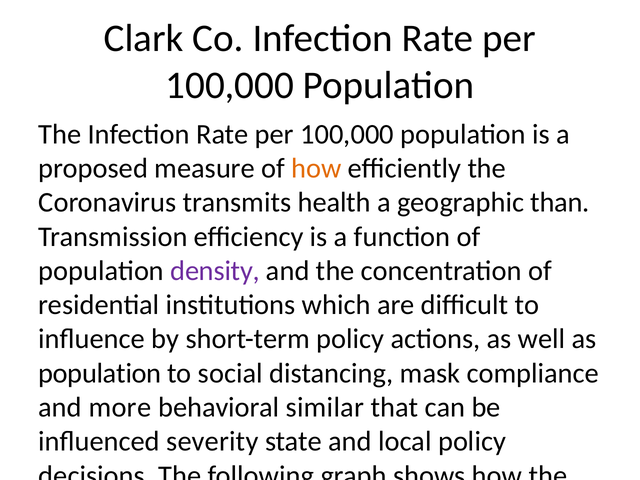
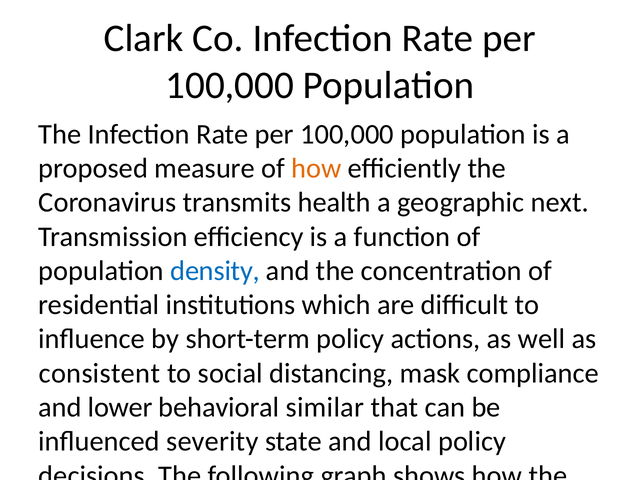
than: than -> next (560, 203)
density colour: purple -> blue (215, 271)
population: population -> consistent (99, 373)
more: more -> lower (120, 407)
